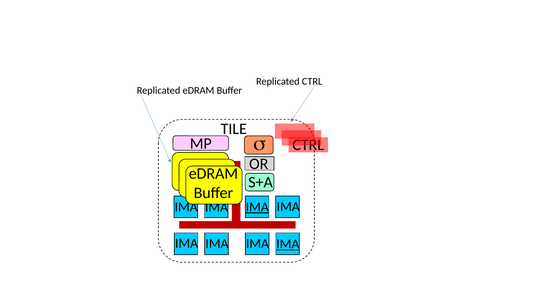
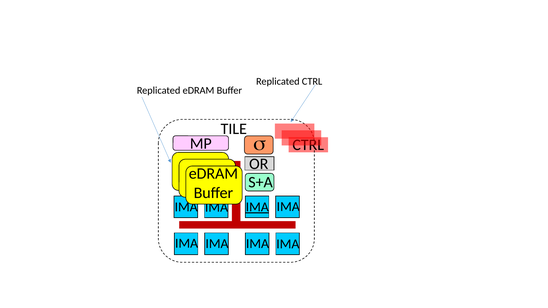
IMA underline: present -> none (288, 244)
